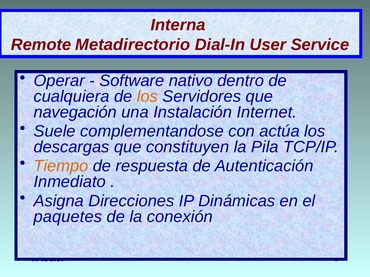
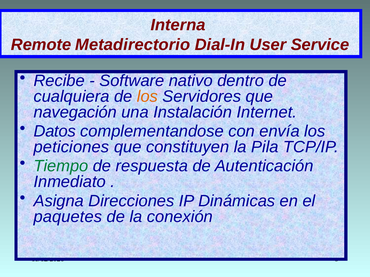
Operar: Operar -> Recibe (59, 81)
Suele: Suele -> Datos (55, 131)
actúa: actúa -> envía (280, 131)
descargas: descargas -> peticiones (71, 147)
Tiempo colour: orange -> green (61, 166)
